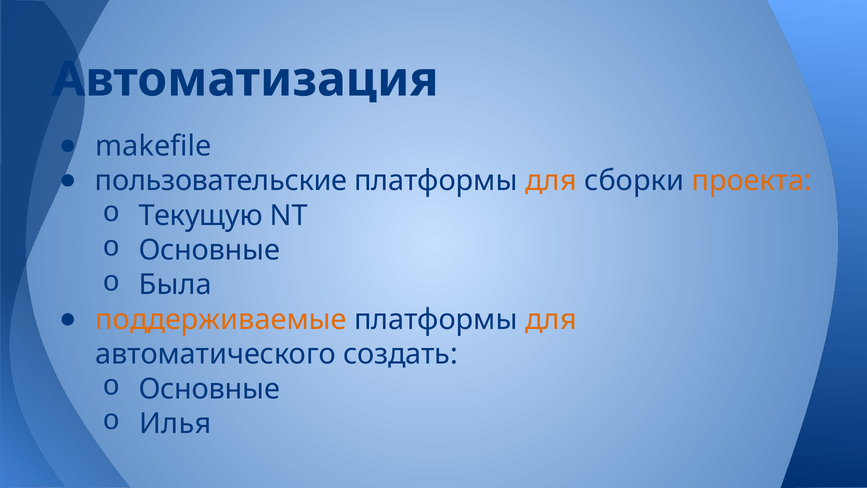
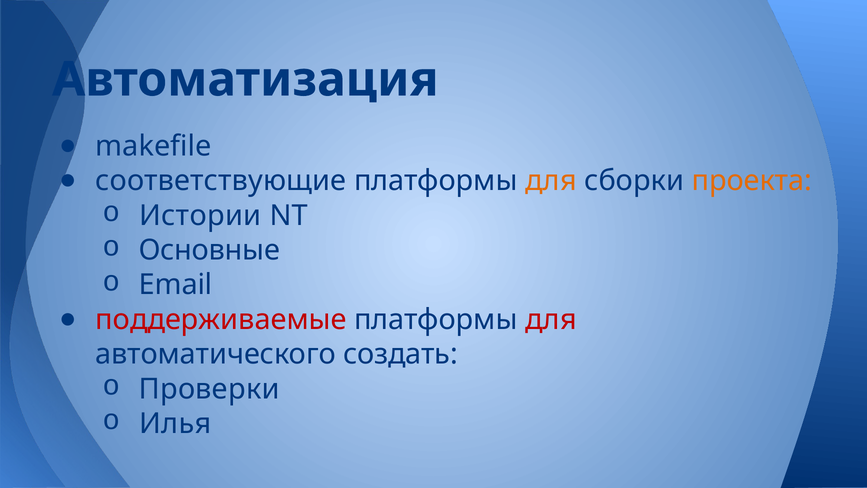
пользовательские: пользовательские -> соответствующие (221, 181)
Текущую: Текущую -> Истории (200, 215)
Была: Была -> Email (176, 285)
поддерживаемые colour: orange -> red (221, 319)
для colour: orange -> red (551, 319)
Основные: Основные -> Проверки (209, 389)
